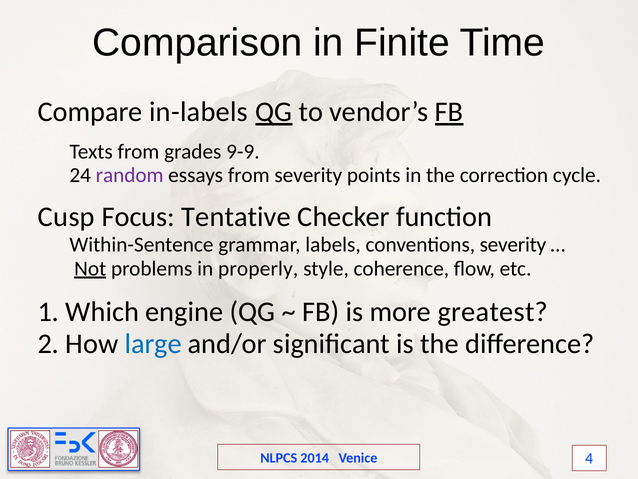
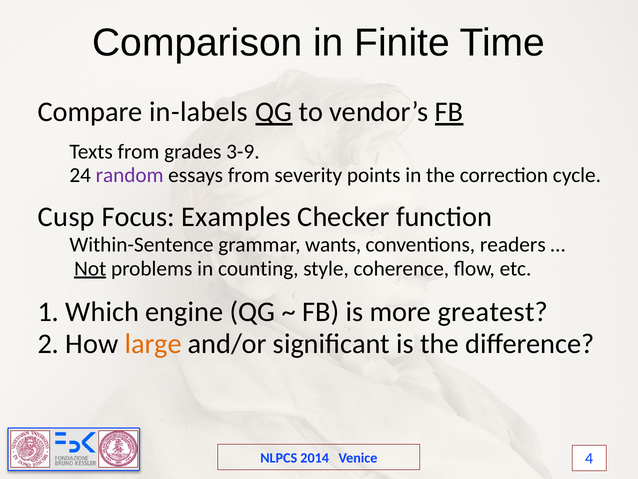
9-9: 9-9 -> 3-9 (243, 152)
Tentative: Tentative -> Examples (236, 217)
labels: labels -> wants (333, 244)
conventions severity: severity -> readers (513, 244)
properly: properly -> counting (258, 268)
large colour: blue -> orange (153, 343)
